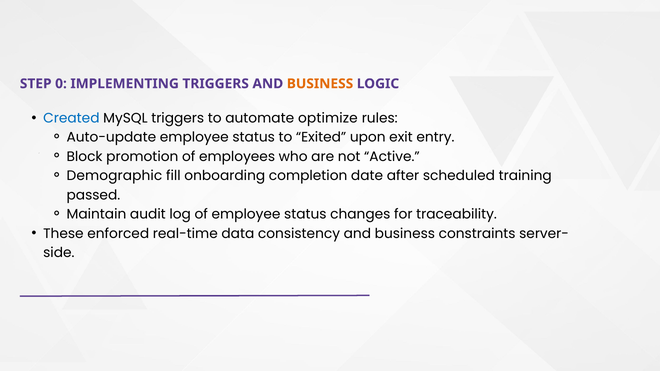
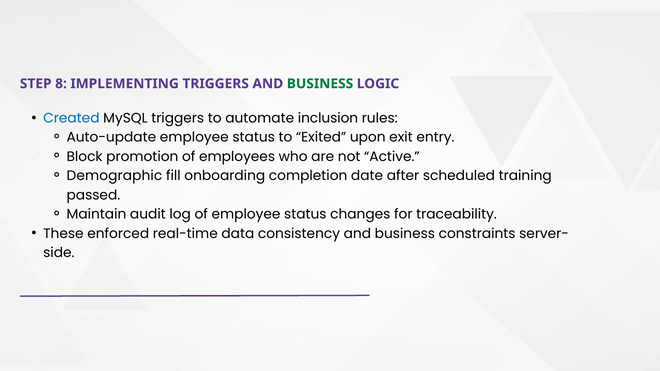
0: 0 -> 8 (61, 84)
BUSINESS colour: orange -> green (320, 84)
optimize: optimize -> inclusion (328, 118)
